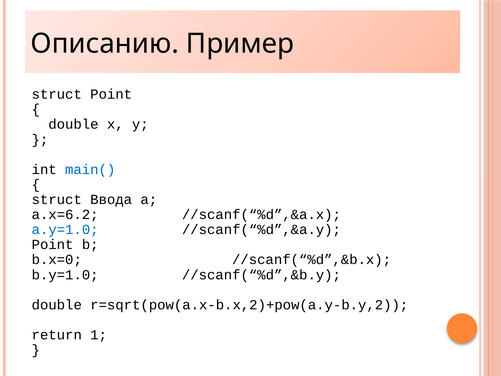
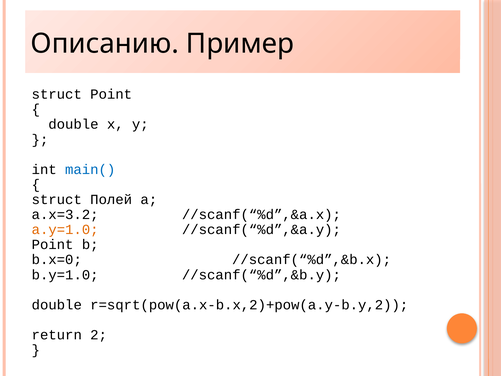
Ввода: Ввода -> Полей (111, 199)
a.x=6.2: a.x=6.2 -> a.x=3.2 (65, 214)
a.y=1.0 colour: blue -> orange (65, 229)
1: 1 -> 2 (99, 335)
